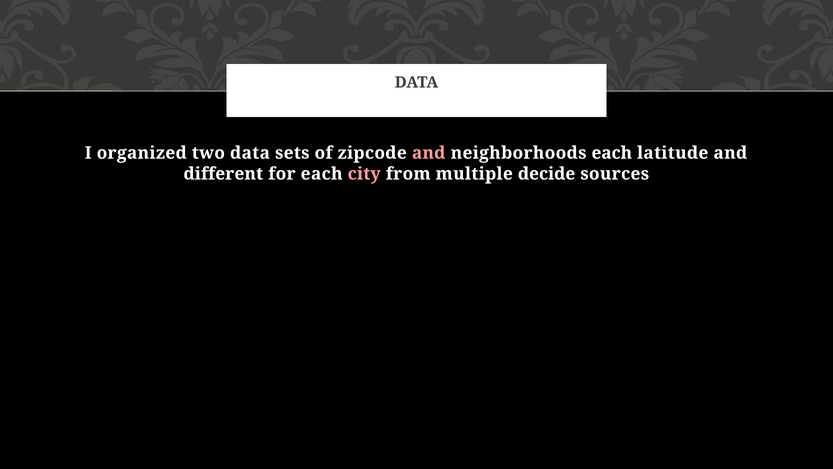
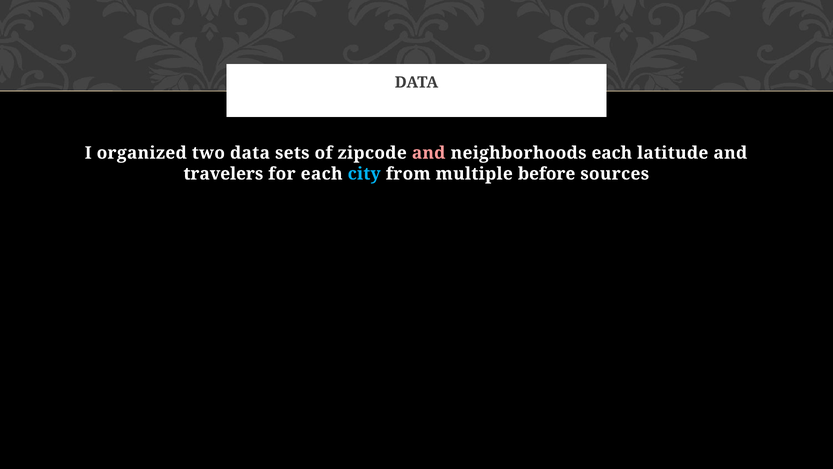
different: different -> travelers (223, 174)
city colour: pink -> light blue (364, 174)
decide: decide -> before (547, 174)
